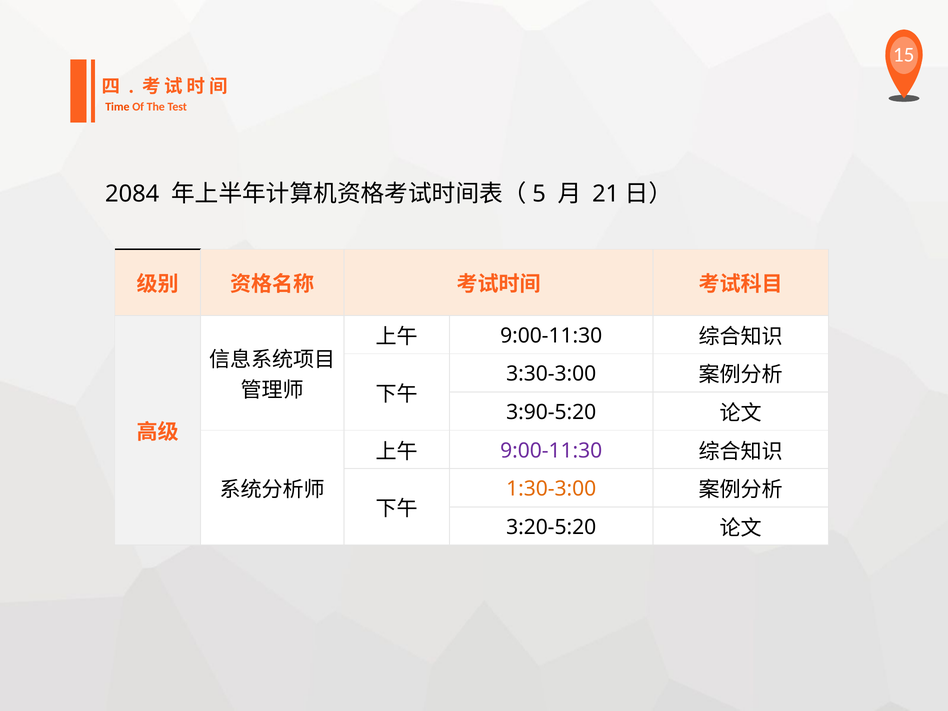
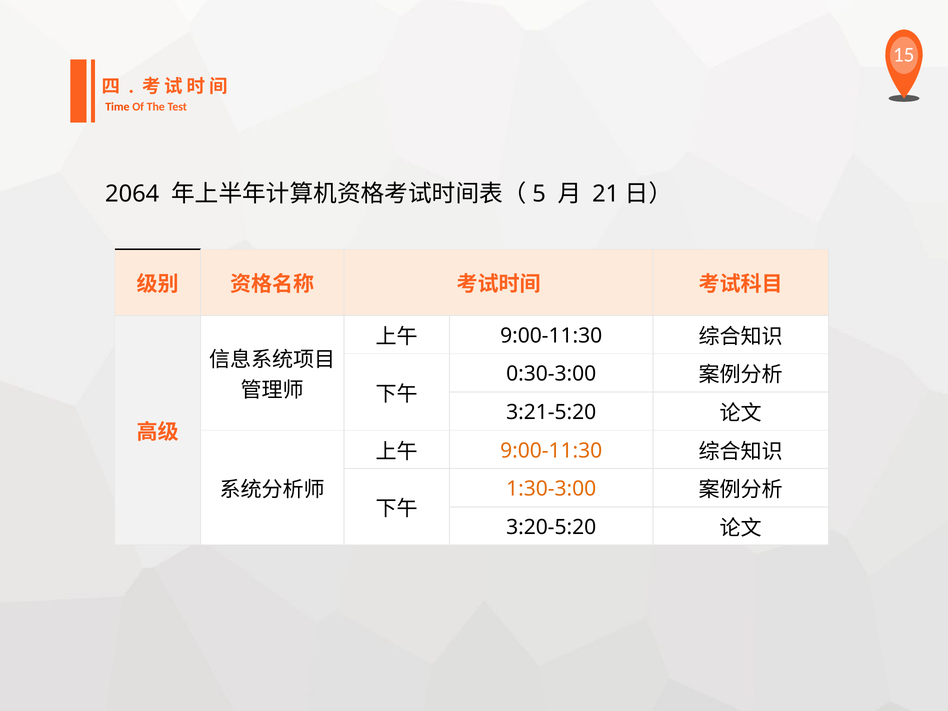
2084: 2084 -> 2064 (132, 194)
3:30-3:00: 3:30-3:00 -> 0:30-3:00 (551, 374)
3:90-5:20: 3:90-5:20 -> 3:21-5:20 (551, 412)
9:00-11:30 colour: purple -> orange (551, 451)
